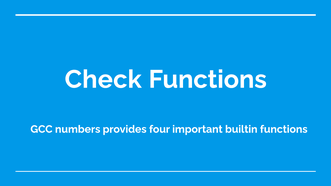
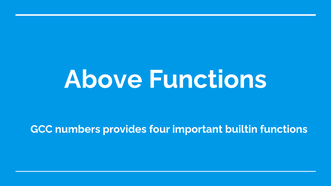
Check: Check -> Above (103, 80)
